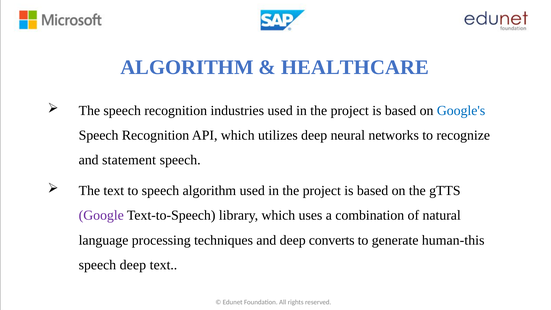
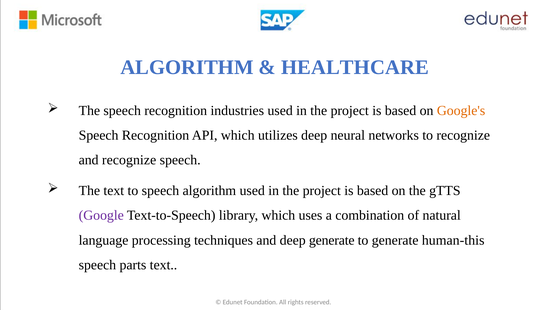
Google's colour: blue -> orange (461, 110)
and statement: statement -> recognize (129, 160)
deep converts: converts -> generate (332, 240)
speech deep: deep -> parts (133, 265)
